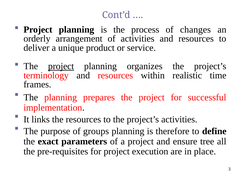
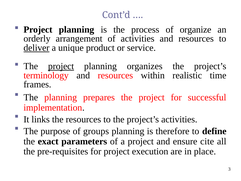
changes: changes -> organize (196, 30)
deliver underline: none -> present (36, 48)
tree: tree -> cite (207, 141)
